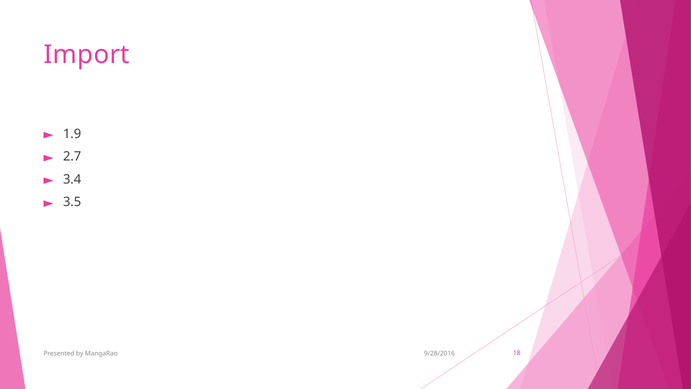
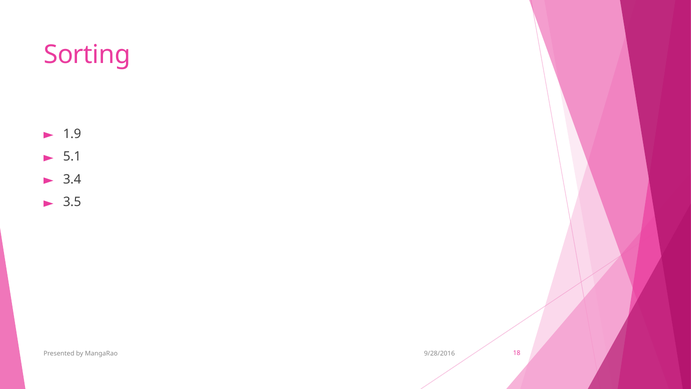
Import: Import -> Sorting (87, 54)
2.7: 2.7 -> 5.1 (72, 156)
